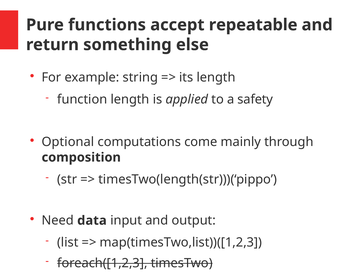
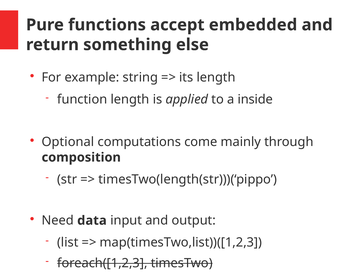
repeatable: repeatable -> embedded (253, 25)
safety: safety -> inside (255, 99)
